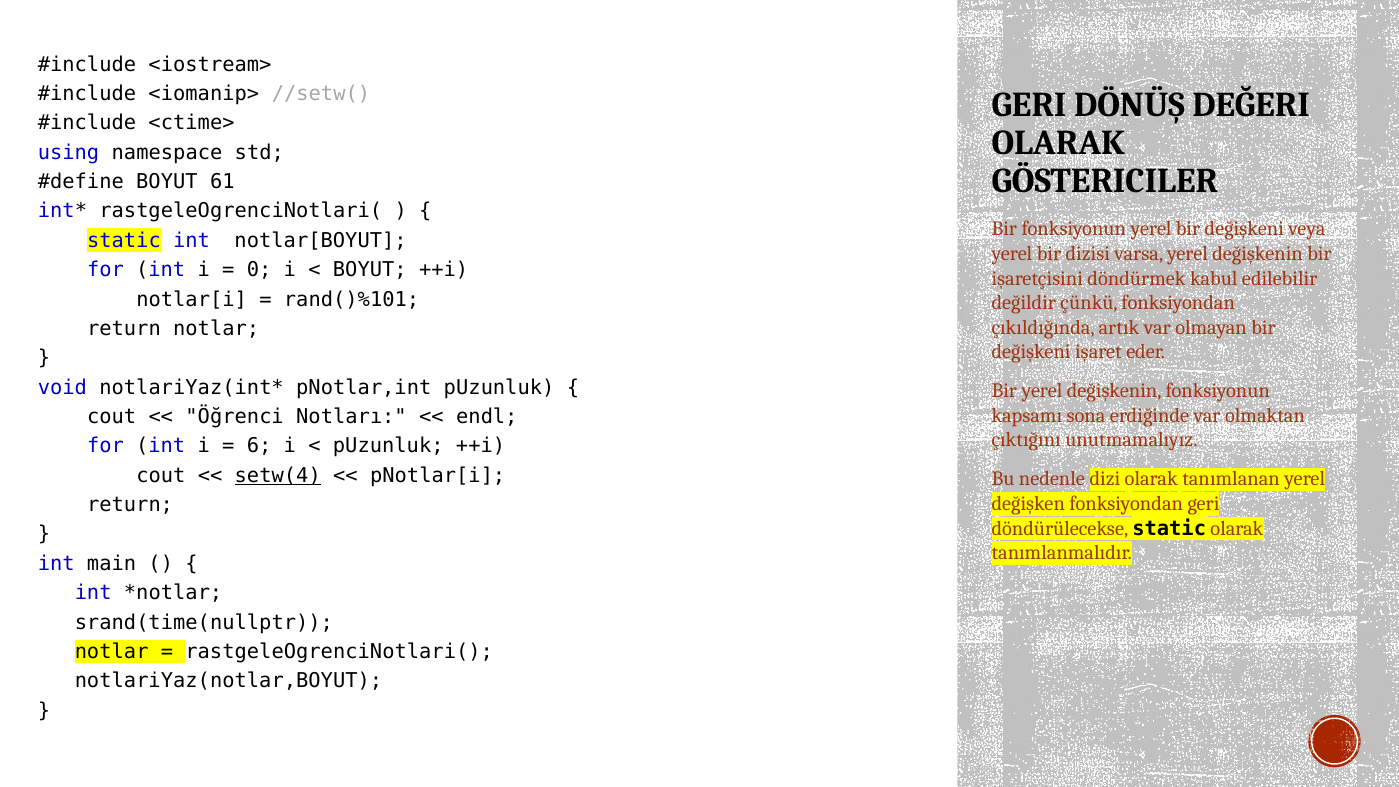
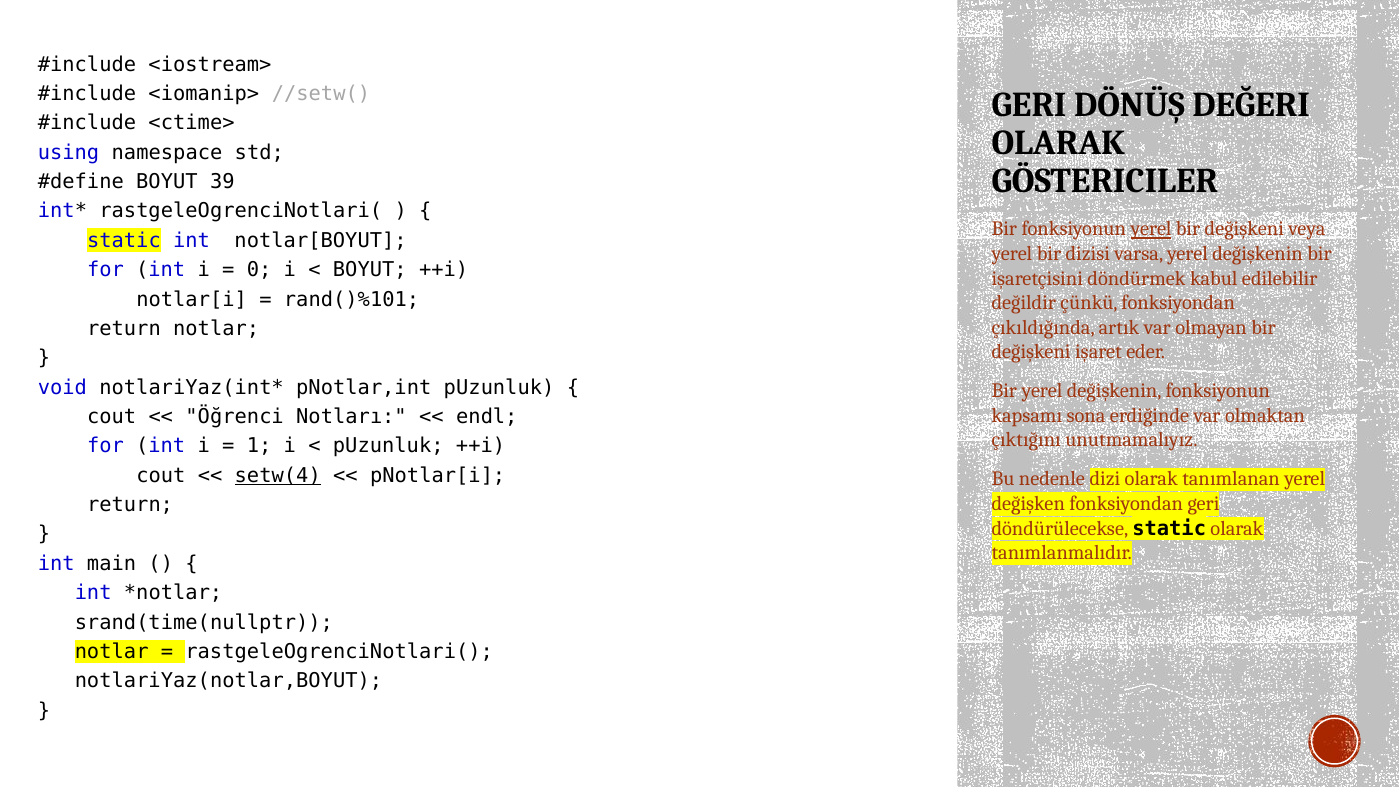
61: 61 -> 39 (222, 182)
yerel underline: none -> present (1151, 229)
6: 6 -> 1 (259, 446)
